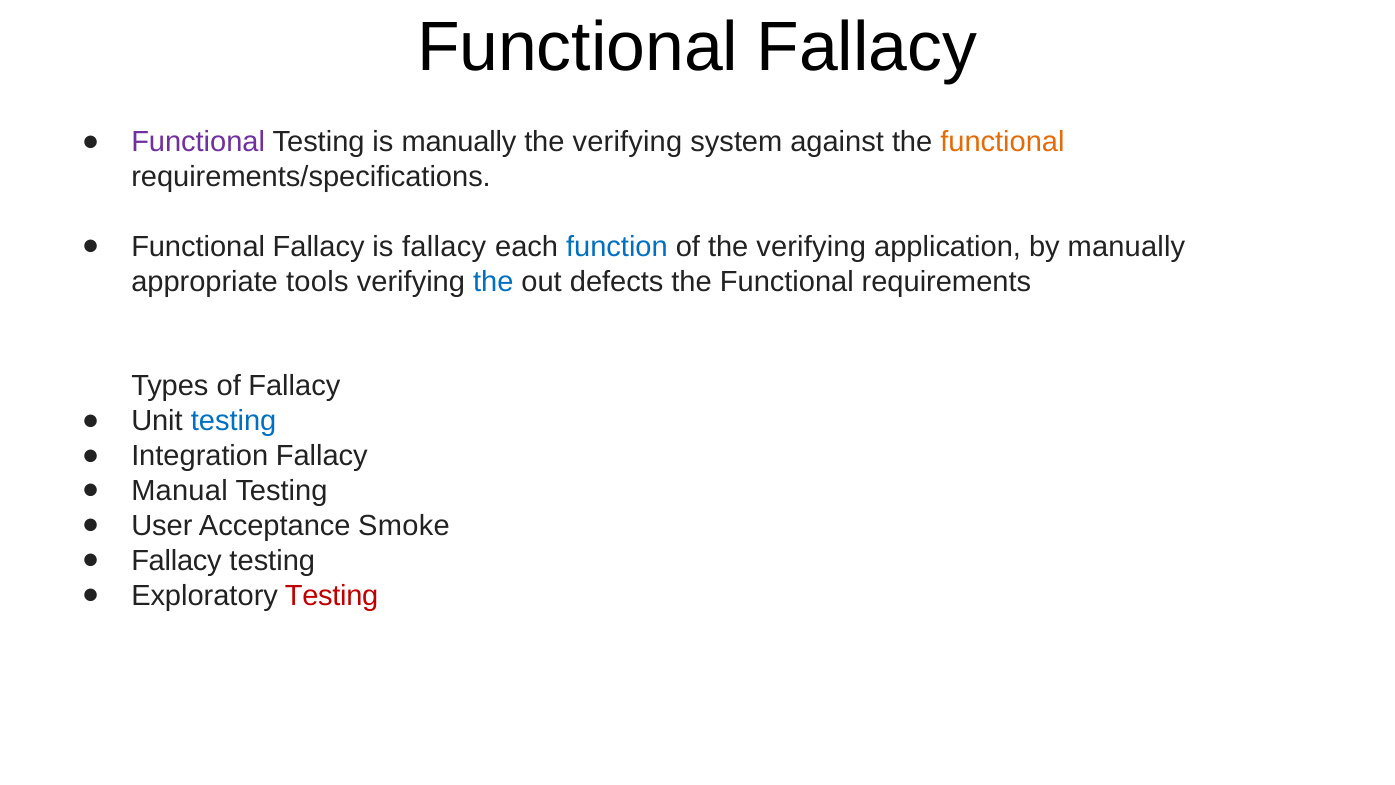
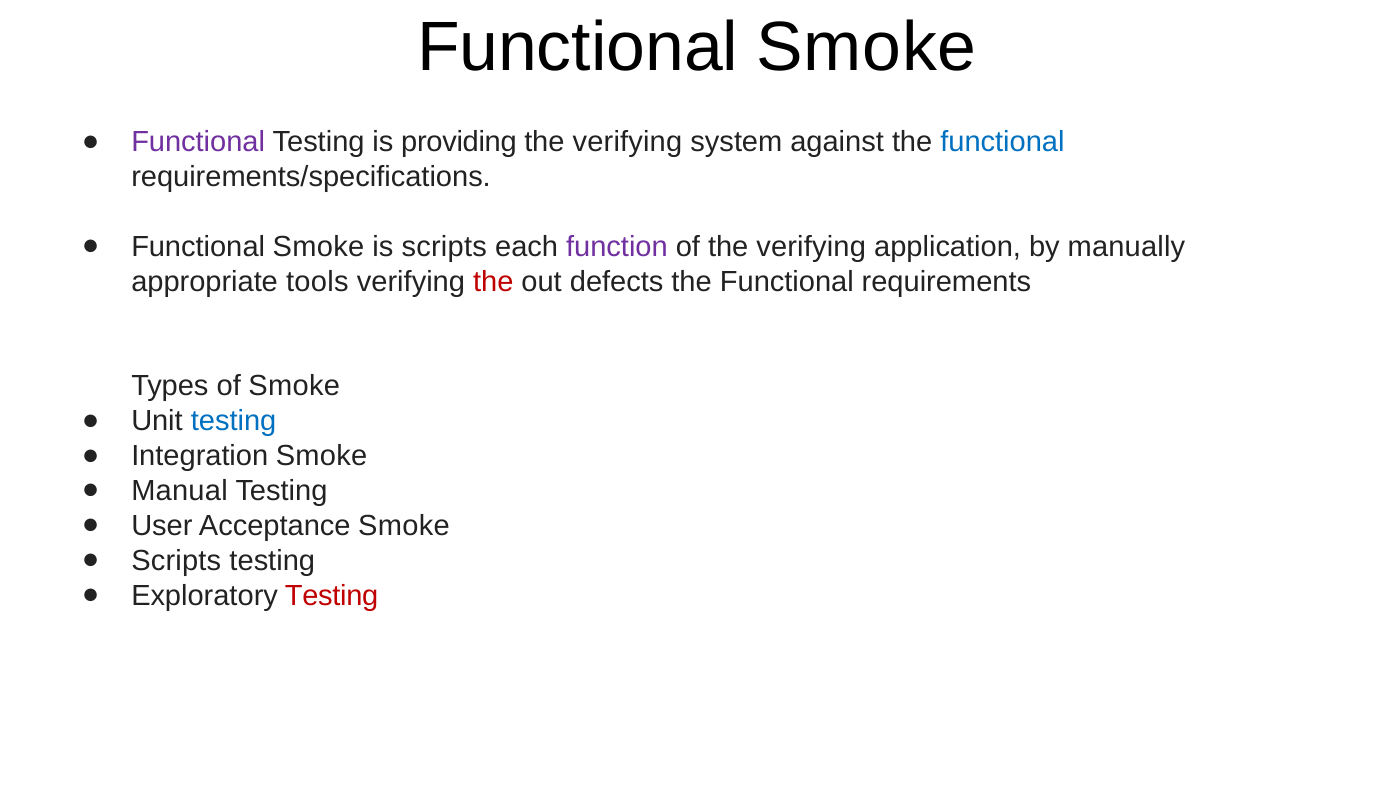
Fallacy: Fallacy -> Smoke (867, 48)
is manually: manually -> providing (459, 142)
functional colour: orange -> blue (1002, 142)
Fallacy: Fallacy -> Smoke (318, 247)
is fallacy: fallacy -> scripts (444, 247)
function colour: blue -> purple (617, 247)
the colour: blue -> red (493, 282)
of Fallacy: Fallacy -> Smoke (294, 386)
Integration Fallacy: Fallacy -> Smoke (322, 456)
Fallacy: Fallacy -> Scripts (176, 561)
